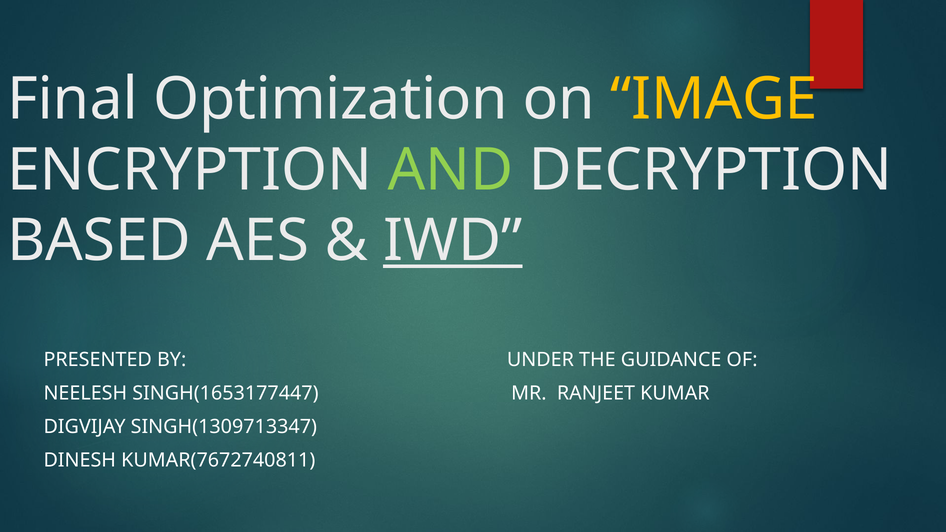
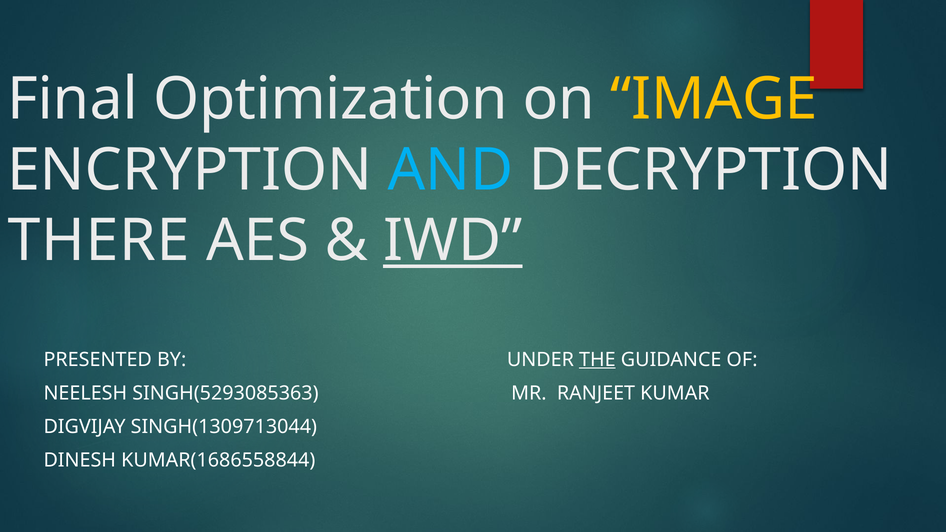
AND colour: light green -> light blue (451, 170)
BASED: BASED -> THERE (99, 241)
THE underline: none -> present (597, 360)
SINGH(1653177447: SINGH(1653177447 -> SINGH(5293085363 (225, 393)
SINGH(1309713347: SINGH(1309713347 -> SINGH(1309713044 (224, 427)
KUMAR(7672740811: KUMAR(7672740811 -> KUMAR(1686558844 (218, 460)
